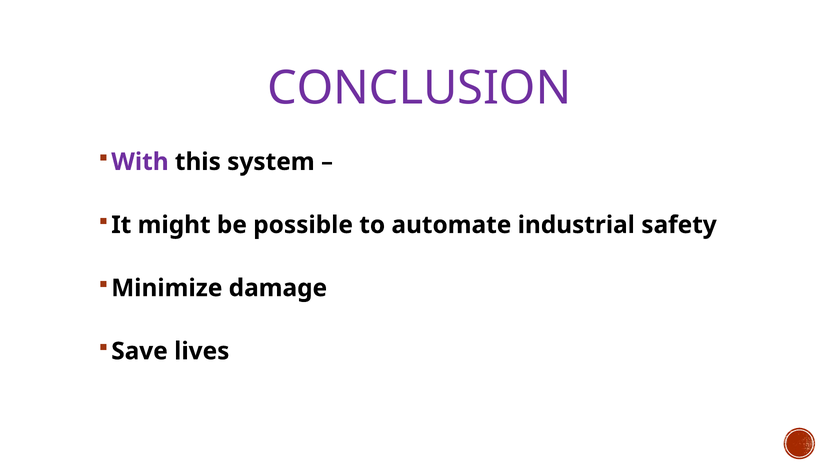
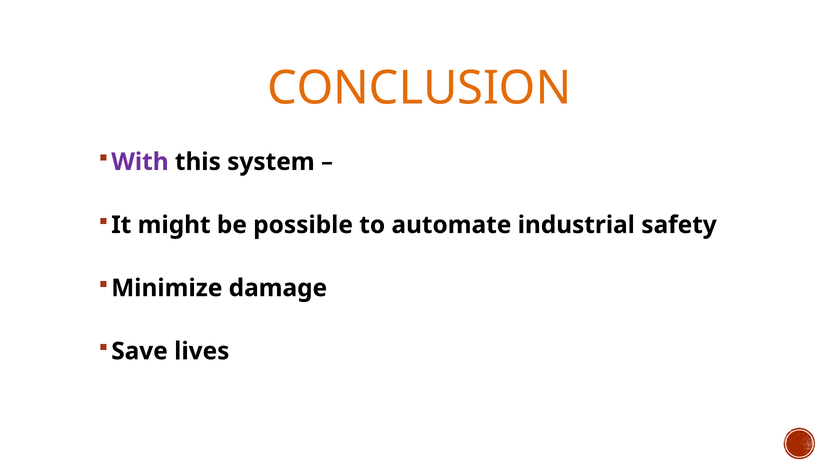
CONCLUSION colour: purple -> orange (419, 88)
